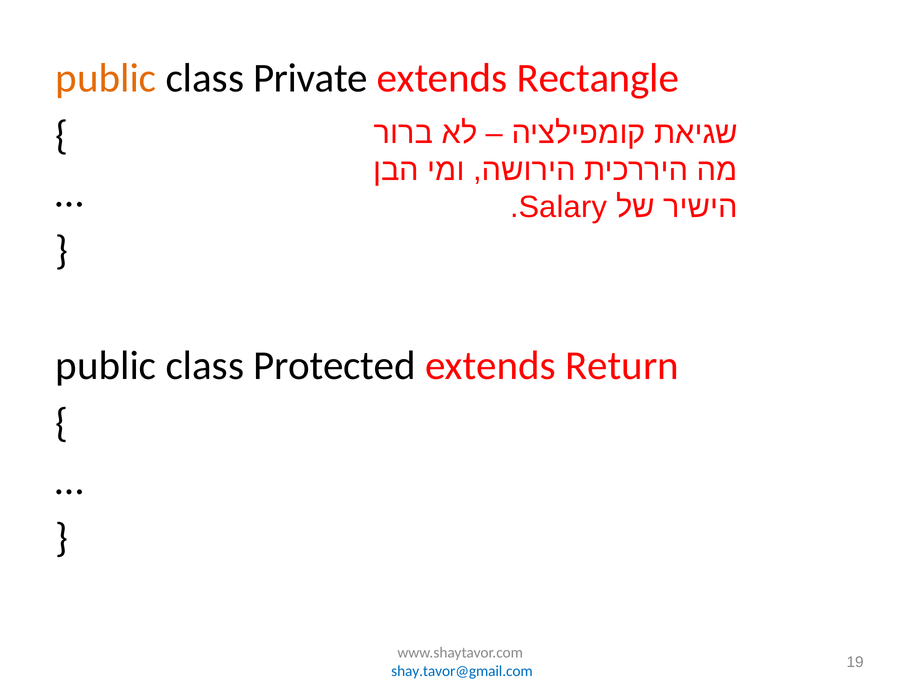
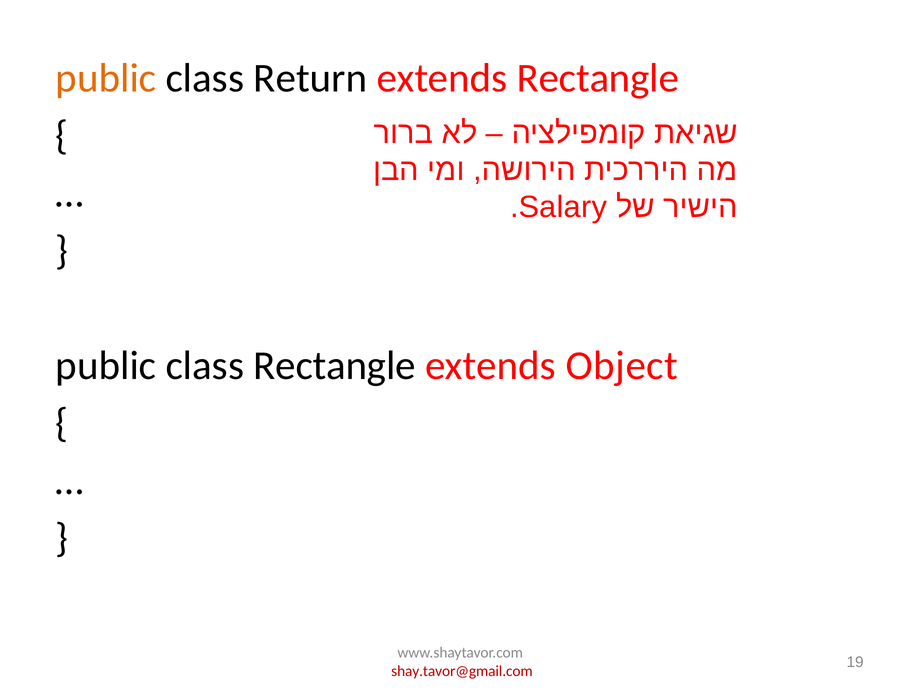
Private: Private -> Return (310, 78)
class Protected: Protected -> Rectangle (334, 366)
Return: Return -> Object (622, 366)
shay.tavor@gmail.com colour: blue -> red (462, 671)
